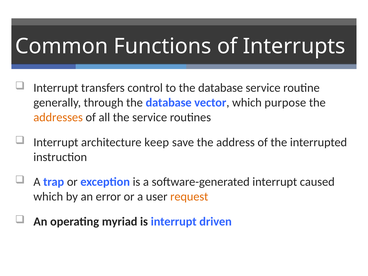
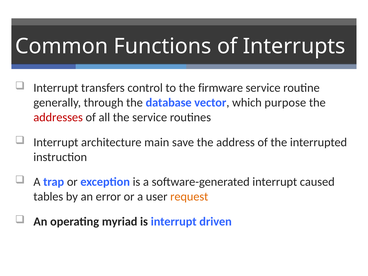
to the database: database -> firmware (221, 88)
addresses colour: orange -> red (58, 117)
keep: keep -> main (157, 142)
which: which -> tables (48, 197)
